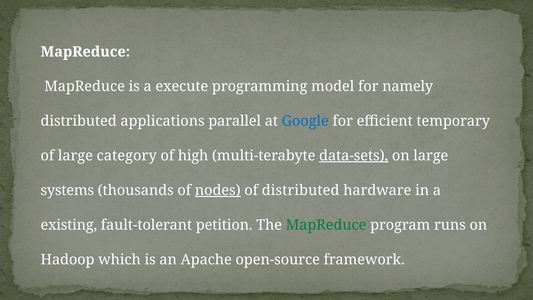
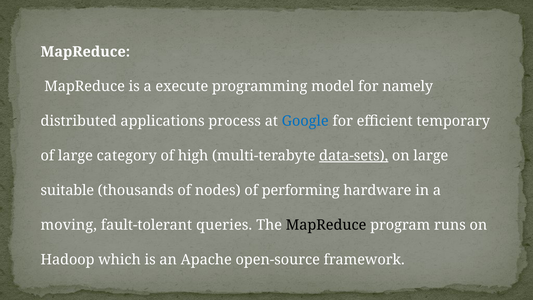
parallel: parallel -> process (235, 121)
systems: systems -> suitable (67, 190)
nodes underline: present -> none (218, 190)
of distributed: distributed -> performing (301, 190)
existing: existing -> moving (69, 225)
petition: petition -> queries (224, 225)
MapReduce colour: green -> black (326, 225)
